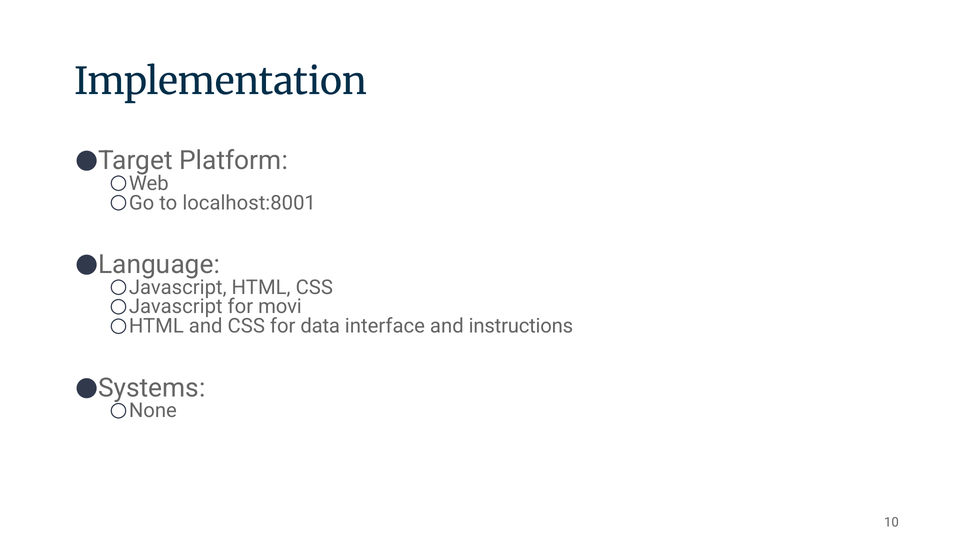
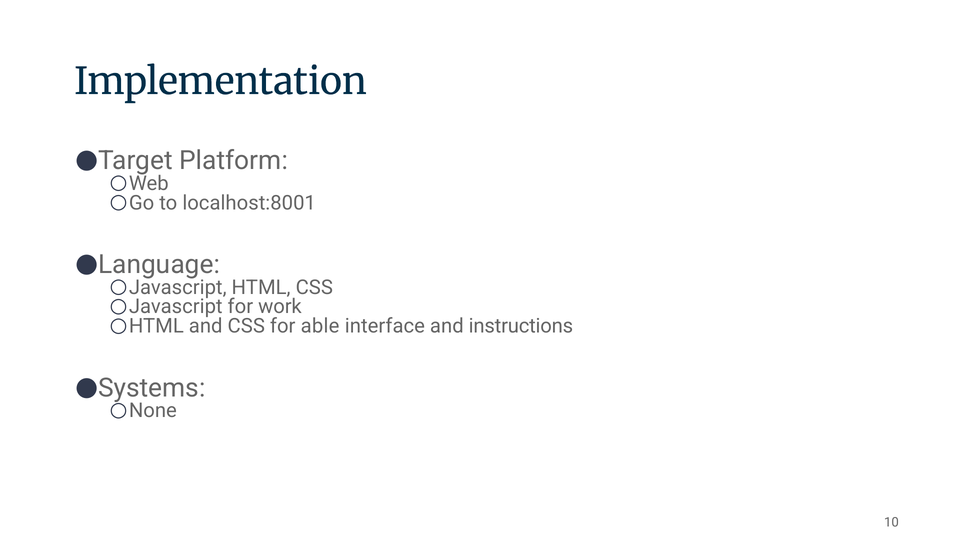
movi: movi -> work (280, 307)
data: data -> able (320, 326)
